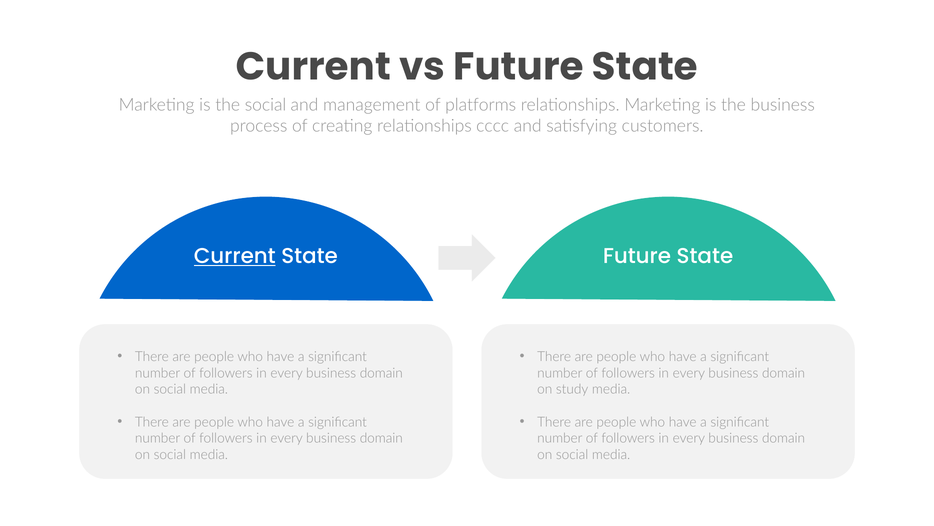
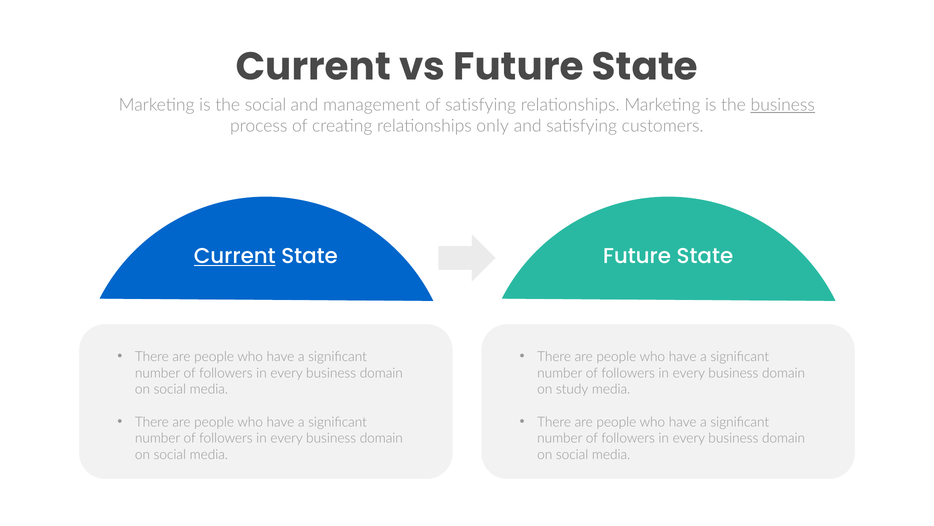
of platforms: platforms -> satisfying (481, 105)
business underline: none -> present (783, 105)
cccc: cccc -> only (493, 126)
